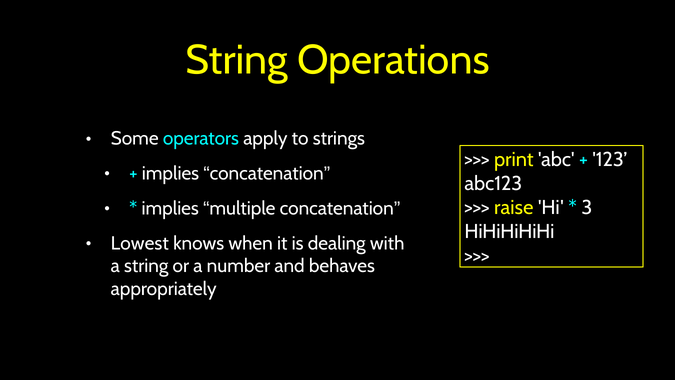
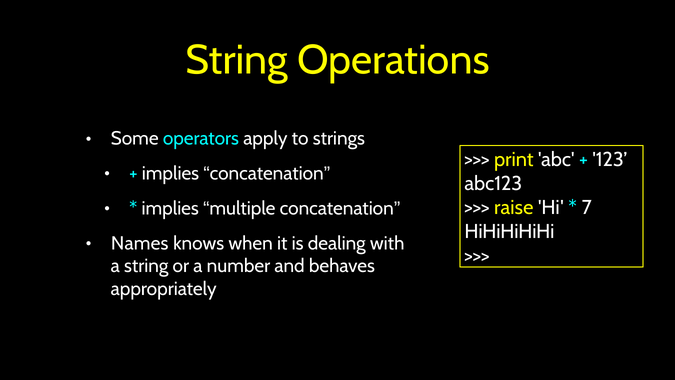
3: 3 -> 7 (587, 208)
Lowest: Lowest -> Names (140, 243)
